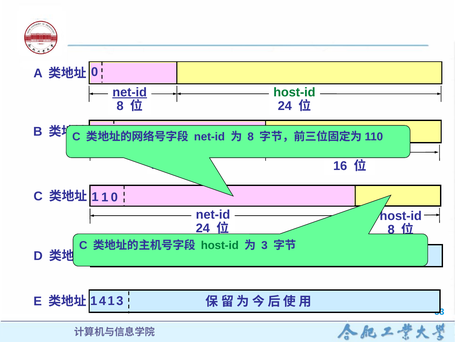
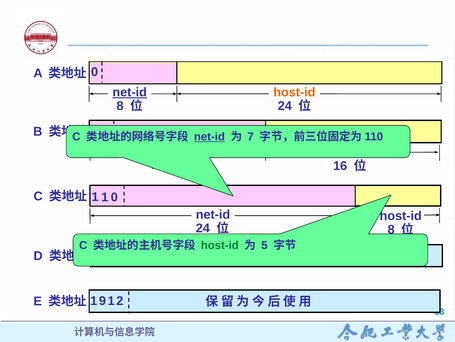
host-id colour: green -> orange (294, 92)
net-id underline: none -> present (209, 137)
8: 8 -> 7 (251, 137)
3: 3 -> 5 (264, 245)
4: 4 -> 9 (102, 300)
1 3: 3 -> 2 (120, 300)
